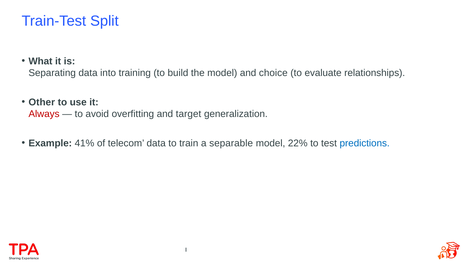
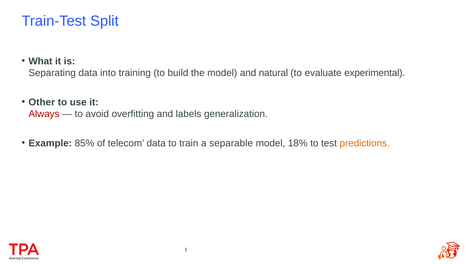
choice: choice -> natural (273, 73)
relationships: relationships -> experimental (375, 73)
target: target -> labels (189, 114)
41%: 41% -> 85% (84, 143)
22%: 22% -> 18% (298, 143)
predictions colour: blue -> orange (365, 143)
